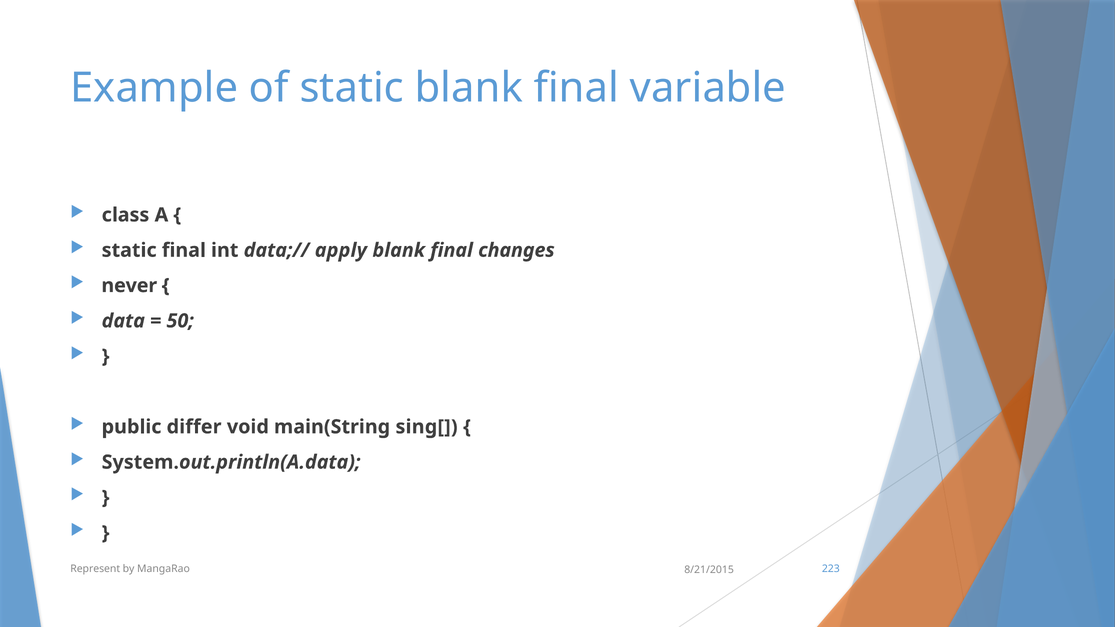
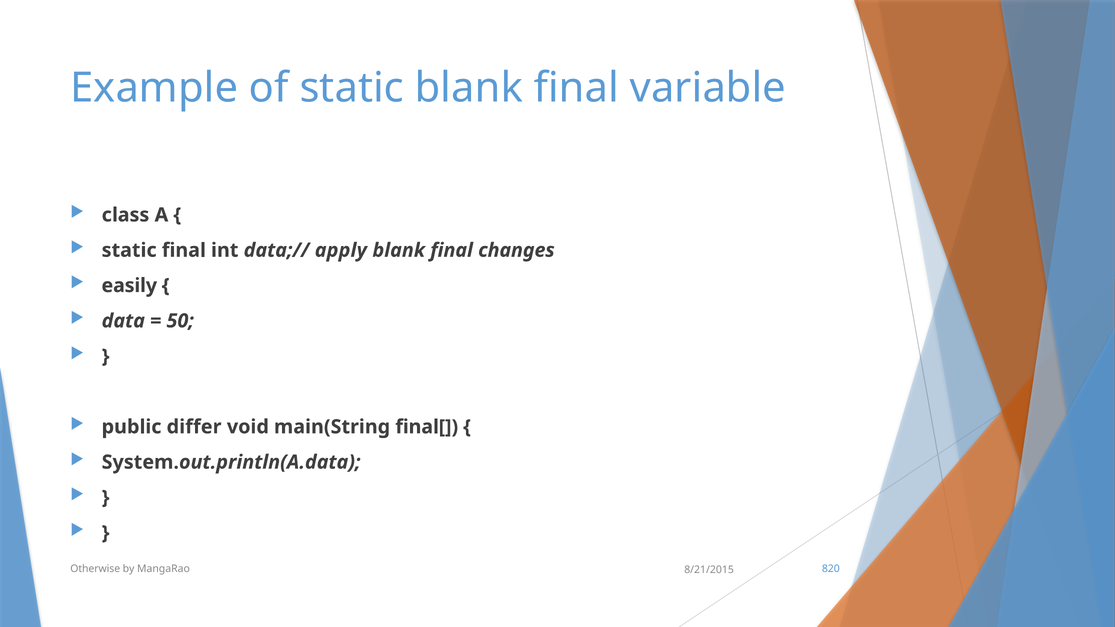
never: never -> easily (129, 286)
sing[: sing[ -> final[ (427, 427)
Represent: Represent -> Otherwise (95, 569)
223: 223 -> 820 (831, 569)
